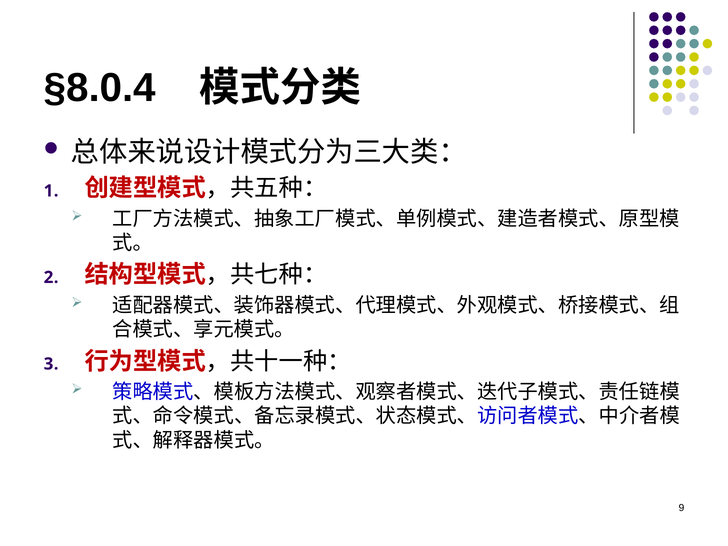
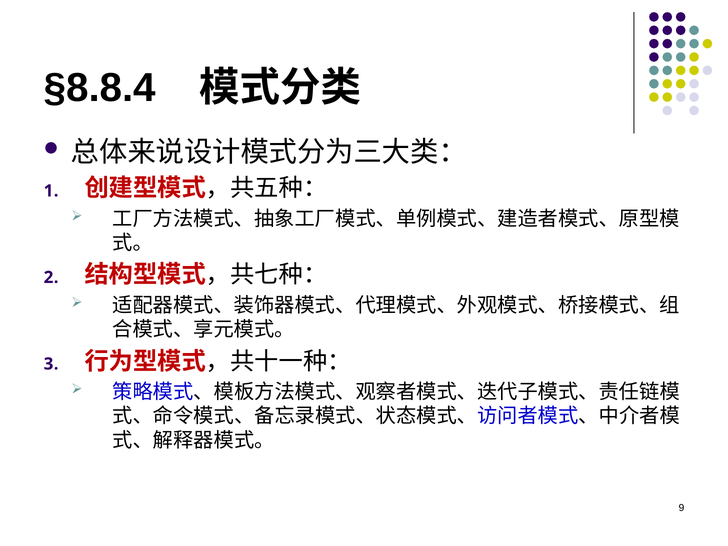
§8.0.4: §8.0.4 -> §8.8.4 (100, 88)
